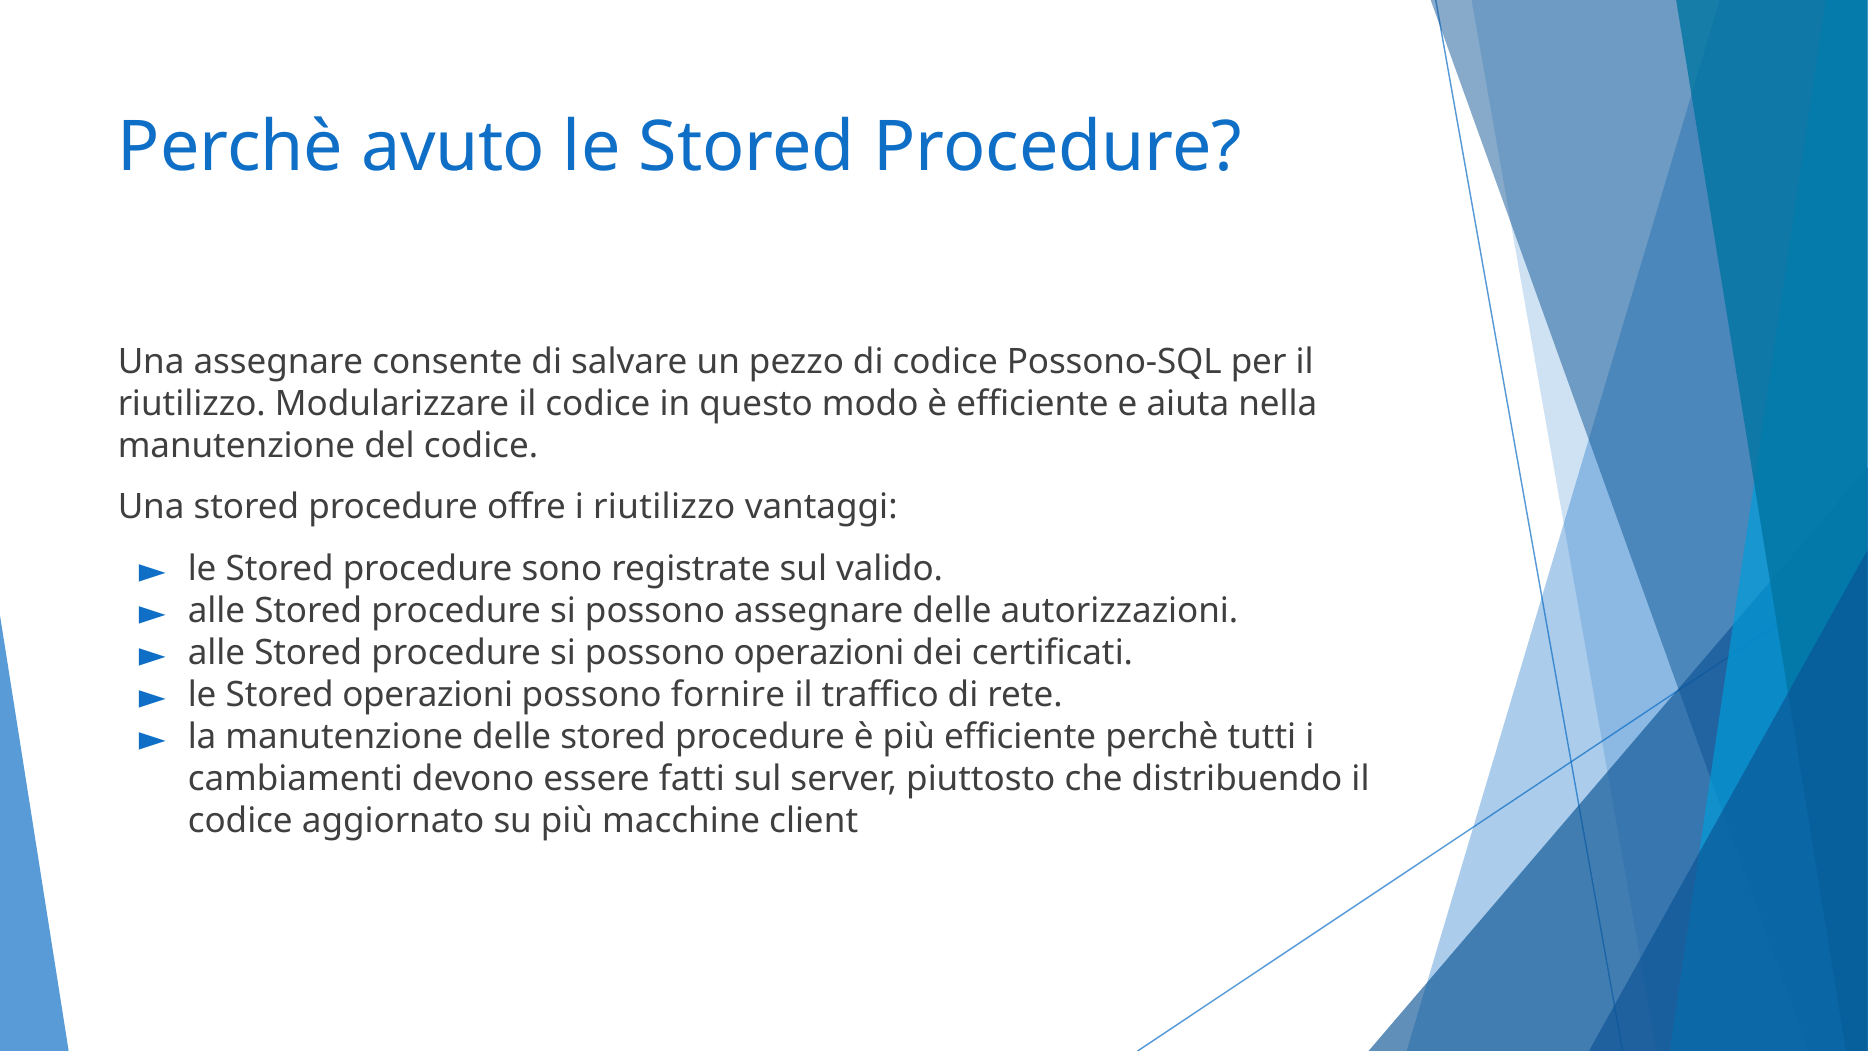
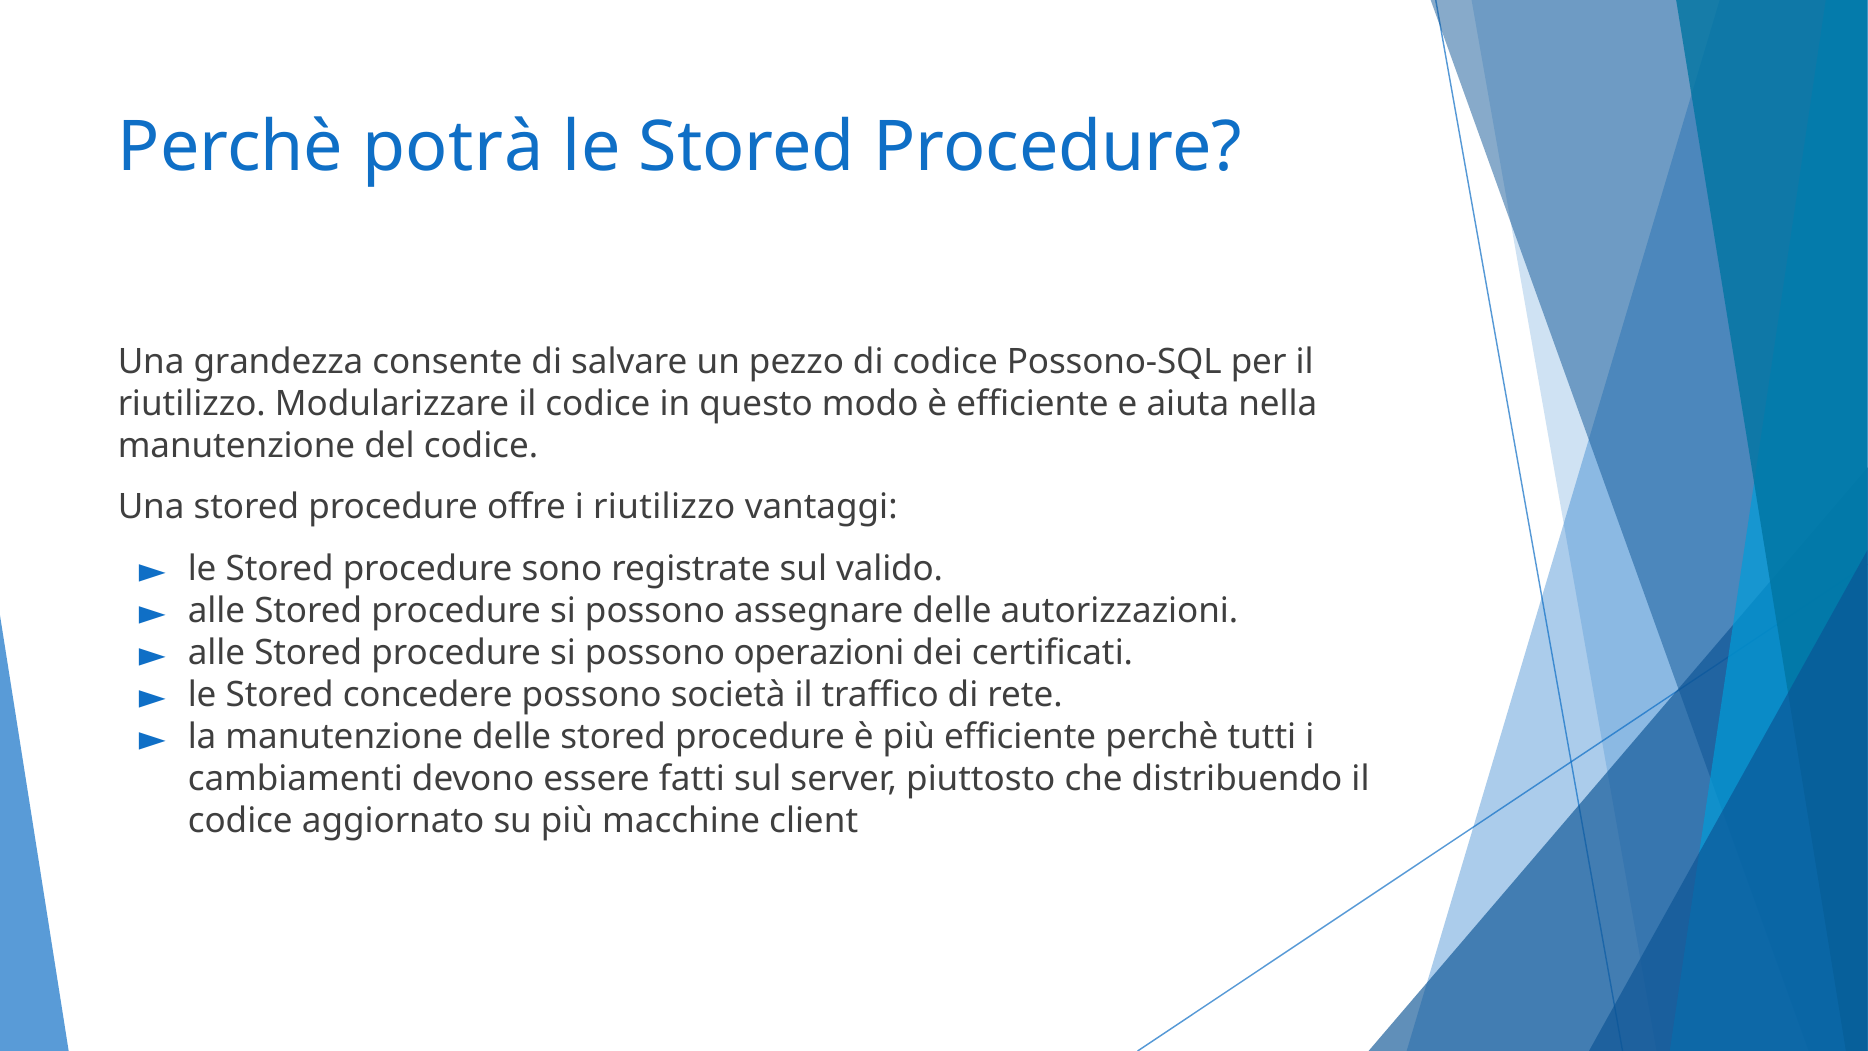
avuto: avuto -> potrà (453, 147)
Una assegnare: assegnare -> grandezza (278, 362)
Stored operazioni: operazioni -> concedere (428, 695)
fornire: fornire -> società (728, 695)
